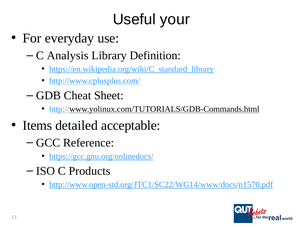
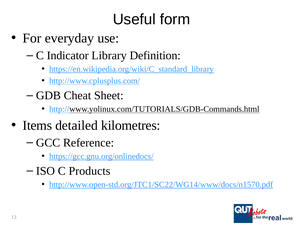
your: your -> form (175, 19)
Analysis: Analysis -> Indicator (68, 56)
acceptable: acceptable -> kilometres (131, 125)
